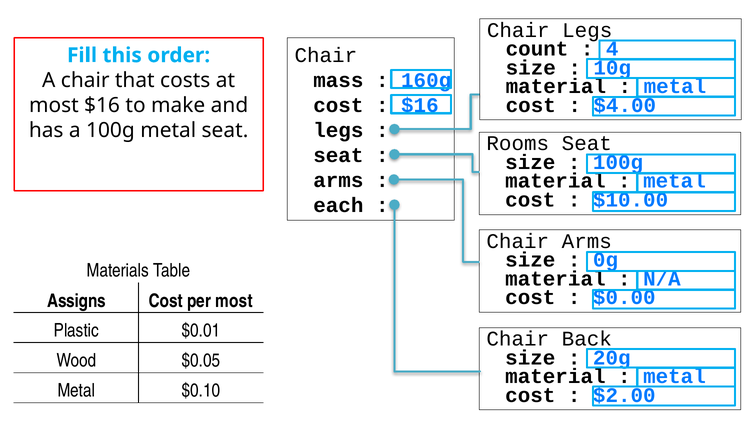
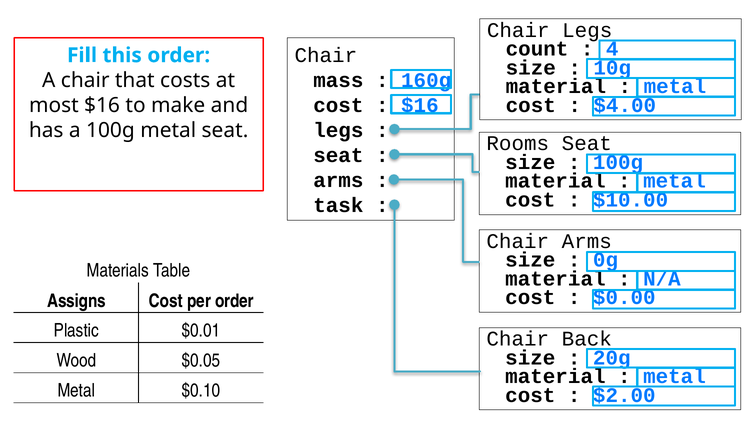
each: each -> task (338, 206)
per most: most -> order (234, 301)
